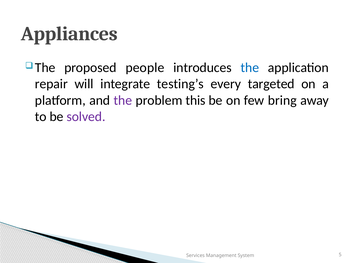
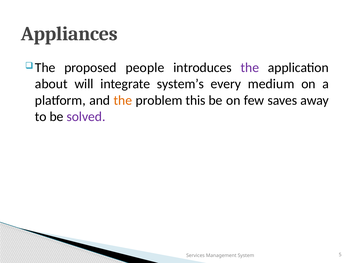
the colour: blue -> purple (250, 68)
repair: repair -> about (51, 84)
testing’s: testing’s -> system’s (180, 84)
targeted: targeted -> medium (271, 84)
the colour: purple -> orange (123, 100)
bring: bring -> saves (282, 100)
